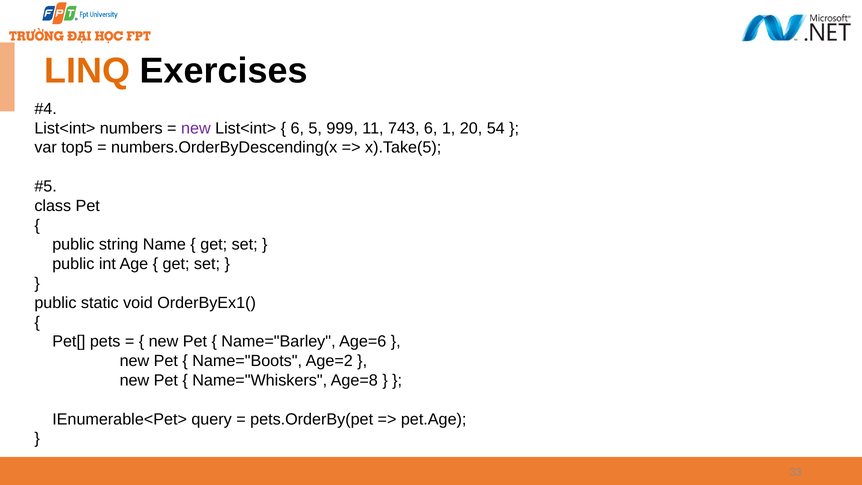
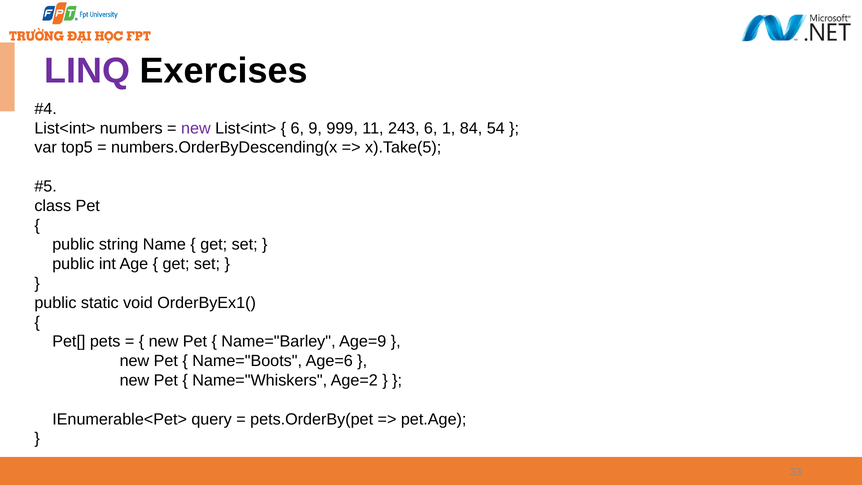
LINQ colour: orange -> purple (87, 71)
5: 5 -> 9 (315, 128)
743: 743 -> 243 (404, 128)
20: 20 -> 84 (471, 128)
Age=6: Age=6 -> Age=9 (363, 342)
Age=2: Age=2 -> Age=6 (329, 361)
Age=8: Age=8 -> Age=2 (354, 380)
